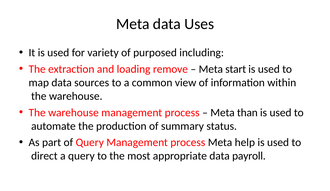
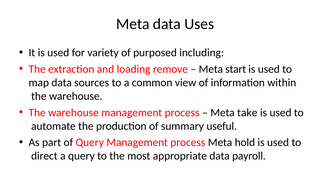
than: than -> take (247, 112)
status: status -> useful (222, 126)
help: help -> hold (245, 142)
